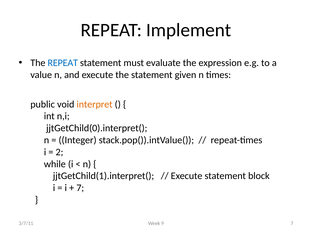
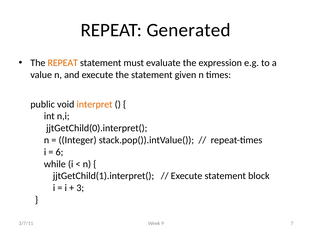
Implement: Implement -> Generated (189, 30)
REPEAT colour: blue -> orange (63, 63)
2: 2 -> 6 (59, 152)
7: 7 -> 3 (80, 188)
